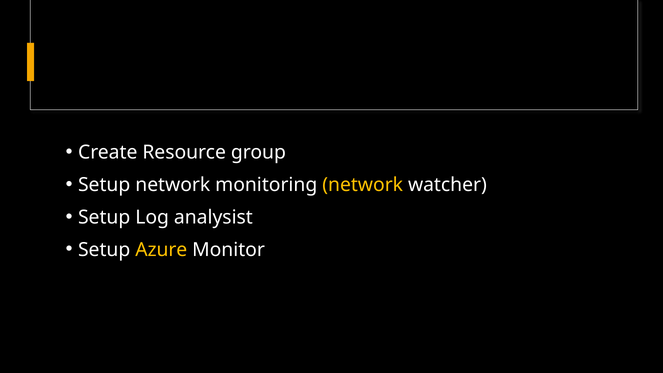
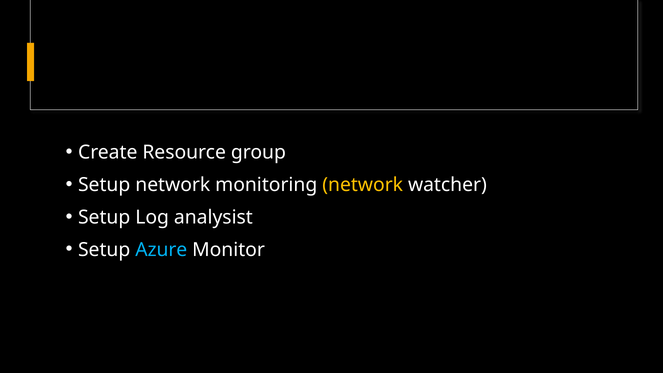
Azure colour: yellow -> light blue (161, 250)
